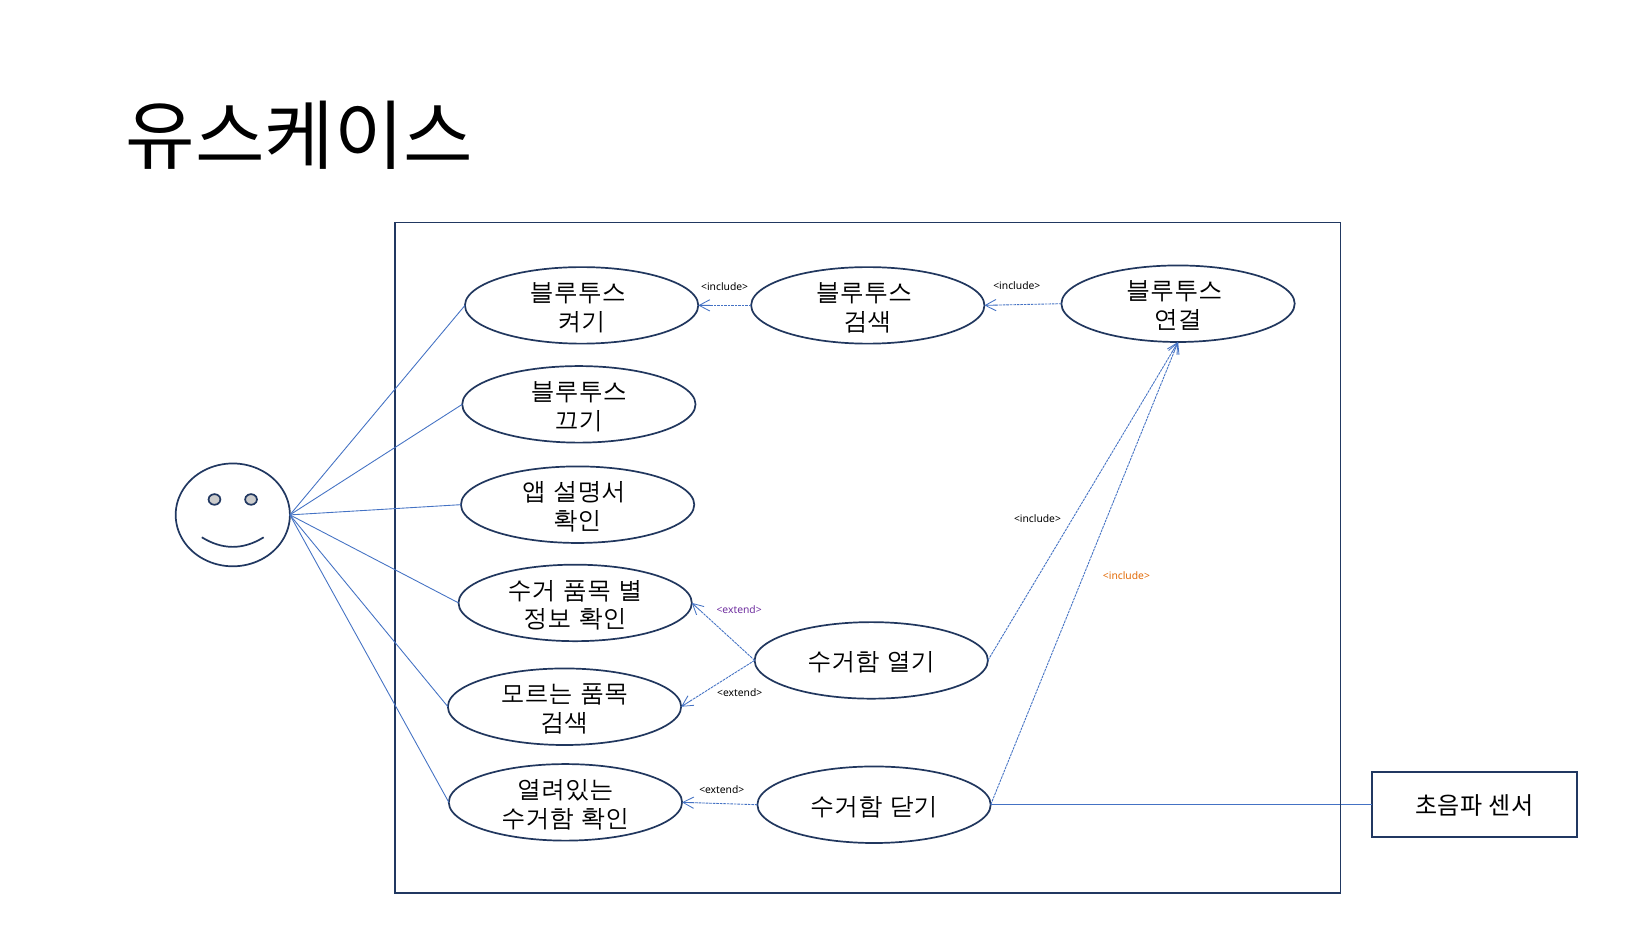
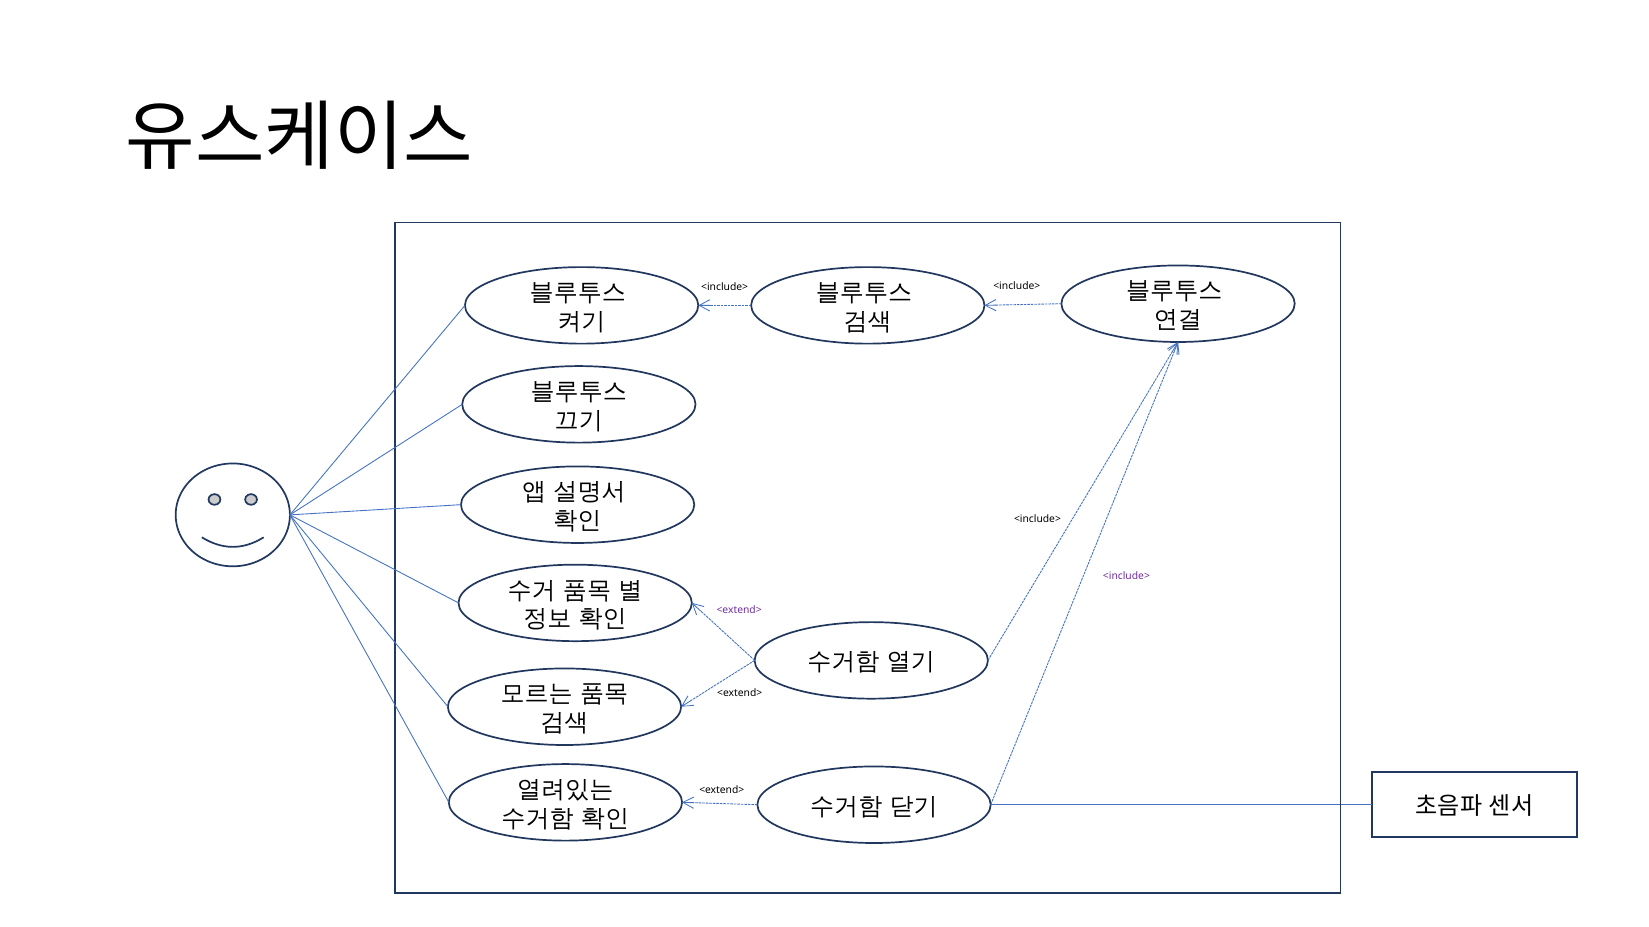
<include> colour: orange -> purple (1126, 577)
